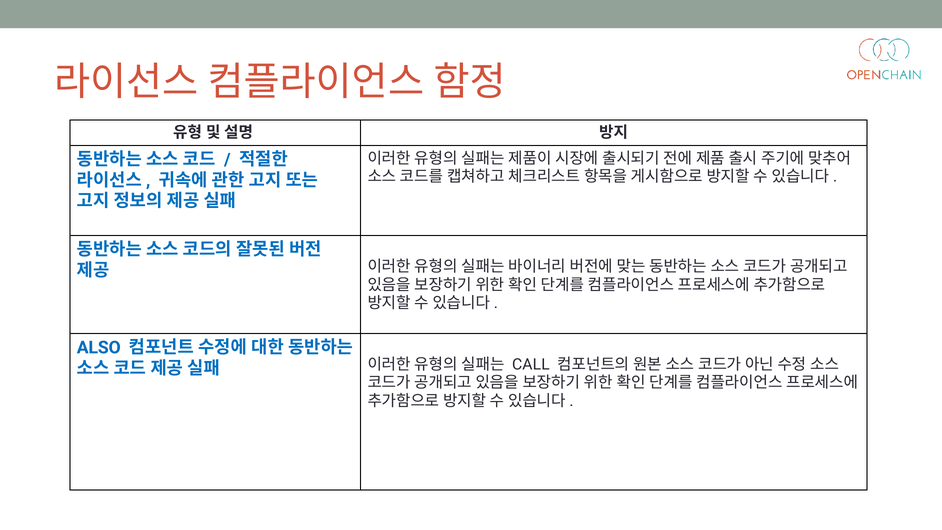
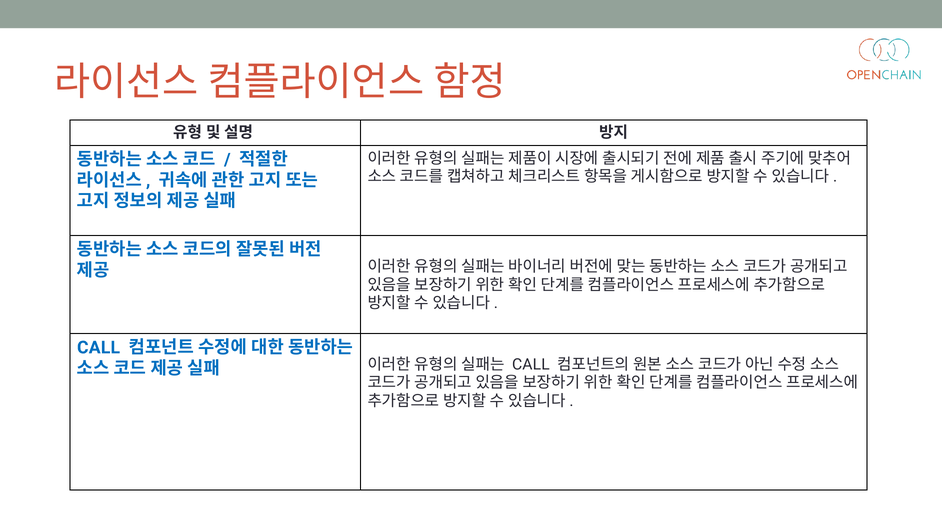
ALSO: ALSO -> CALL (99, 347)
